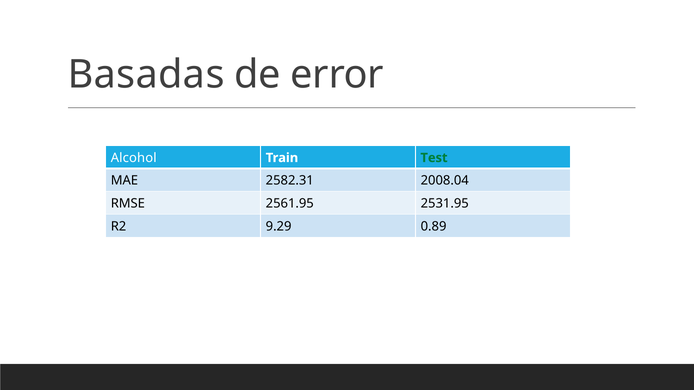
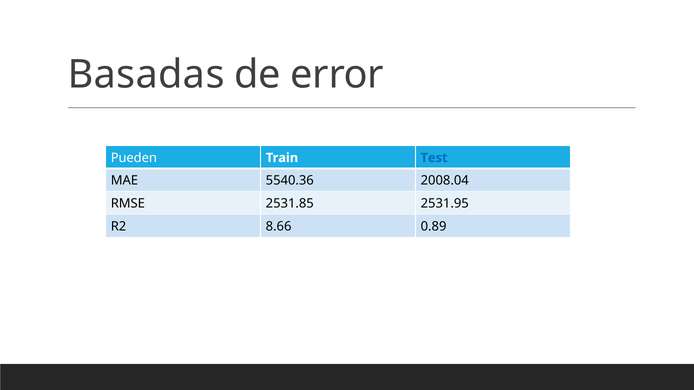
Alcohol: Alcohol -> Pueden (134, 158)
Test colour: green -> blue (434, 158)
2582.31: 2582.31 -> 5540.36 (290, 181)
2561.95: 2561.95 -> 2531.85 (290, 204)
9.29: 9.29 -> 8.66 (279, 227)
